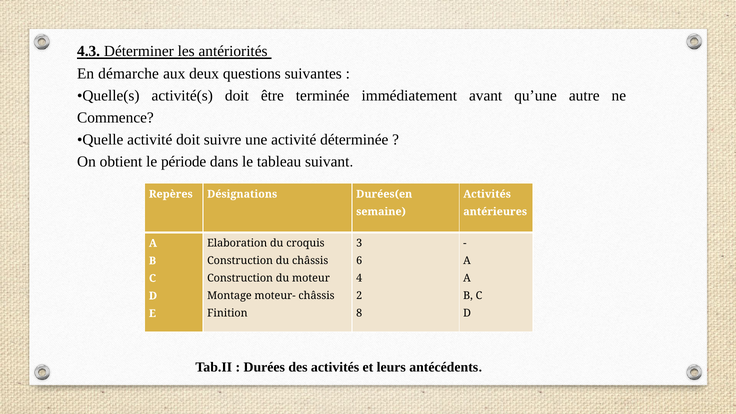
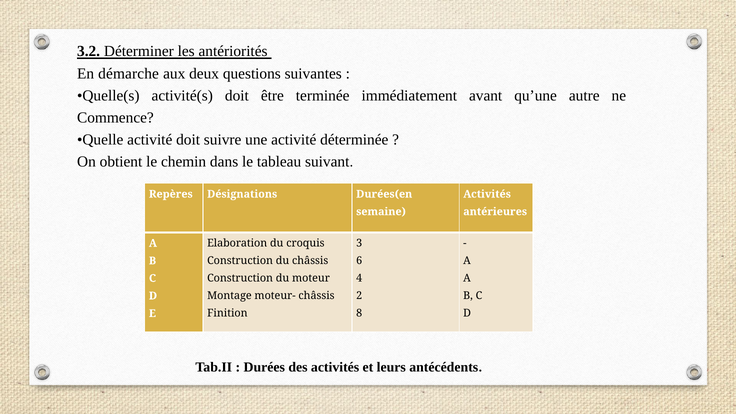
4.3: 4.3 -> 3.2 (89, 51)
période: période -> chemin (184, 162)
